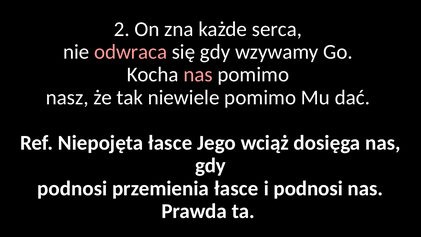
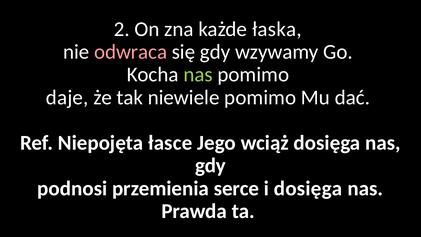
serca: serca -> łaska (277, 29)
nas colour: pink -> light green (198, 75)
nasz: nasz -> daje (67, 97)
przemienia łasce: łasce -> serce (236, 188)
i podnosi: podnosi -> dosięga (308, 188)
